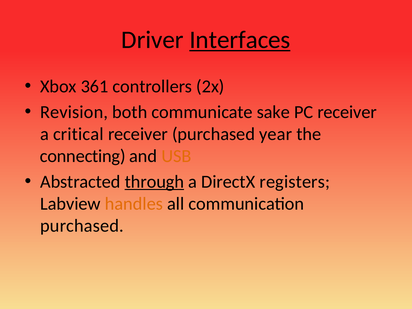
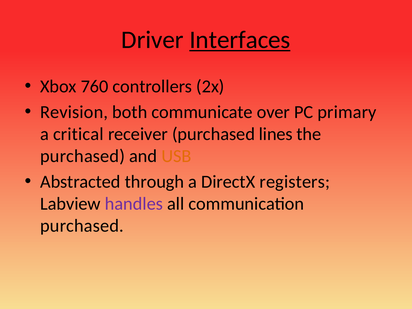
361: 361 -> 760 (95, 86)
sake: sake -> over (273, 112)
PC receiver: receiver -> primary (347, 112)
year: year -> lines (276, 134)
connecting: connecting -> purchased (83, 156)
through underline: present -> none (154, 182)
handles colour: orange -> purple (134, 204)
